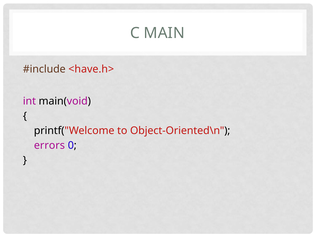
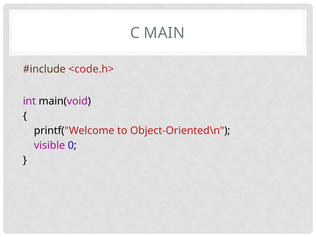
<have.h>: <have.h> -> <code.h> (91, 69)
errors: errors -> visible (49, 145)
